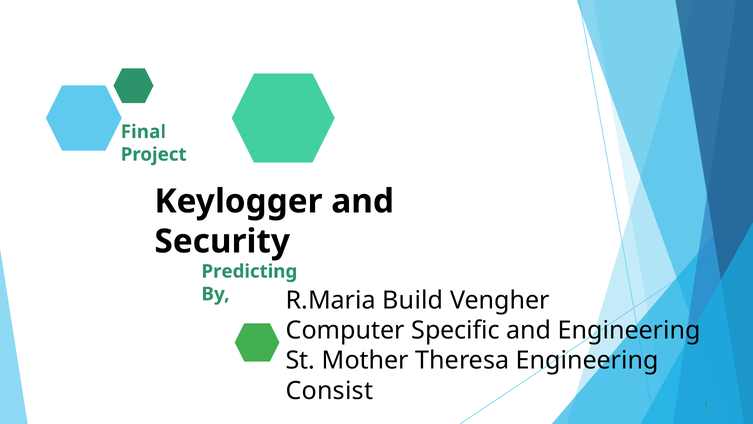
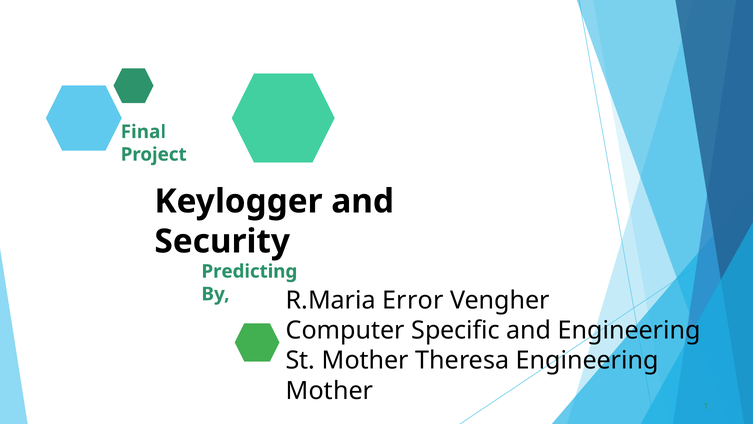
Build: Build -> Error (413, 300)
Consist: Consist -> Mother (330, 390)
